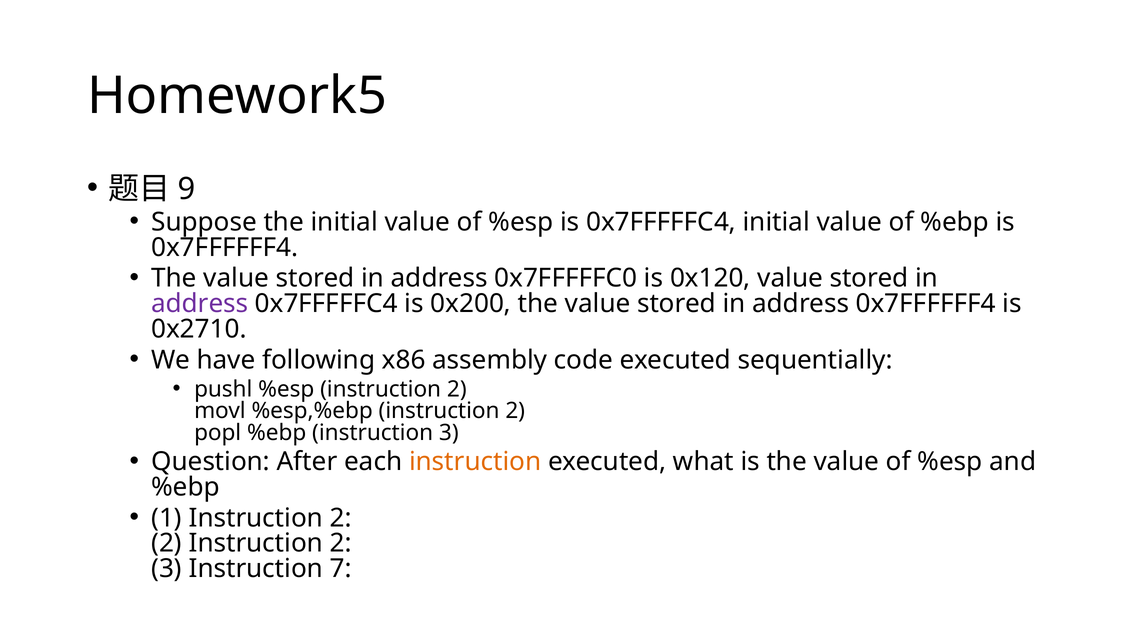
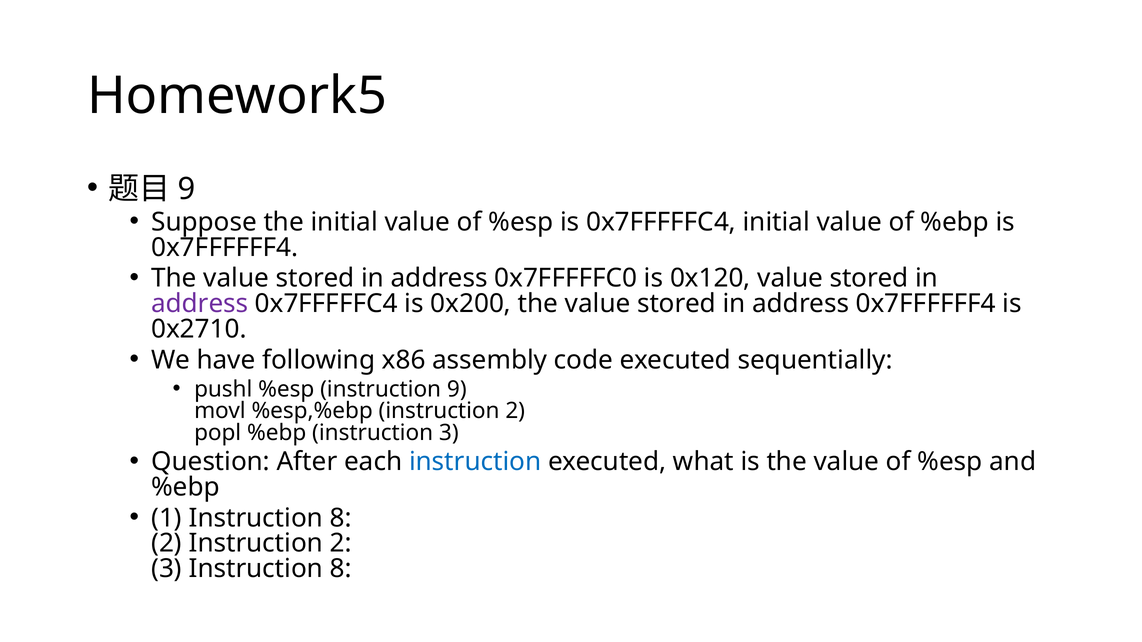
%esp instruction 2: 2 -> 9 (457, 389)
instruction colour: orange -> blue (475, 462)
1 Instruction 2: 2 -> 8 (341, 518)
3 Instruction 7: 7 -> 8 (341, 569)
